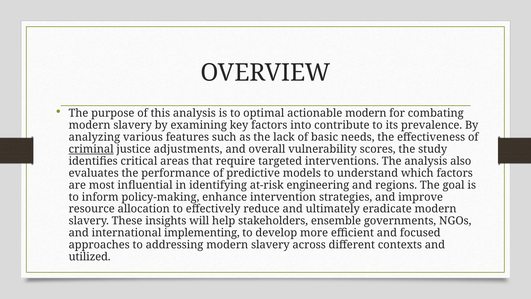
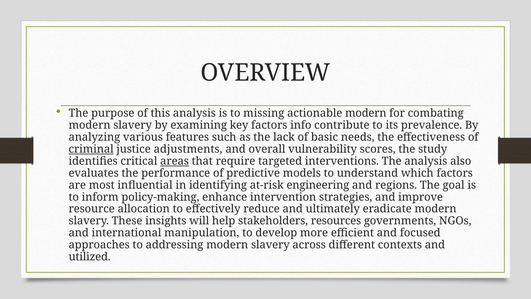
optimal: optimal -> missing (264, 113)
into: into -> info (301, 125)
areas underline: none -> present (175, 161)
ensemble: ensemble -> resources (336, 221)
implementing: implementing -> manipulation (202, 233)
